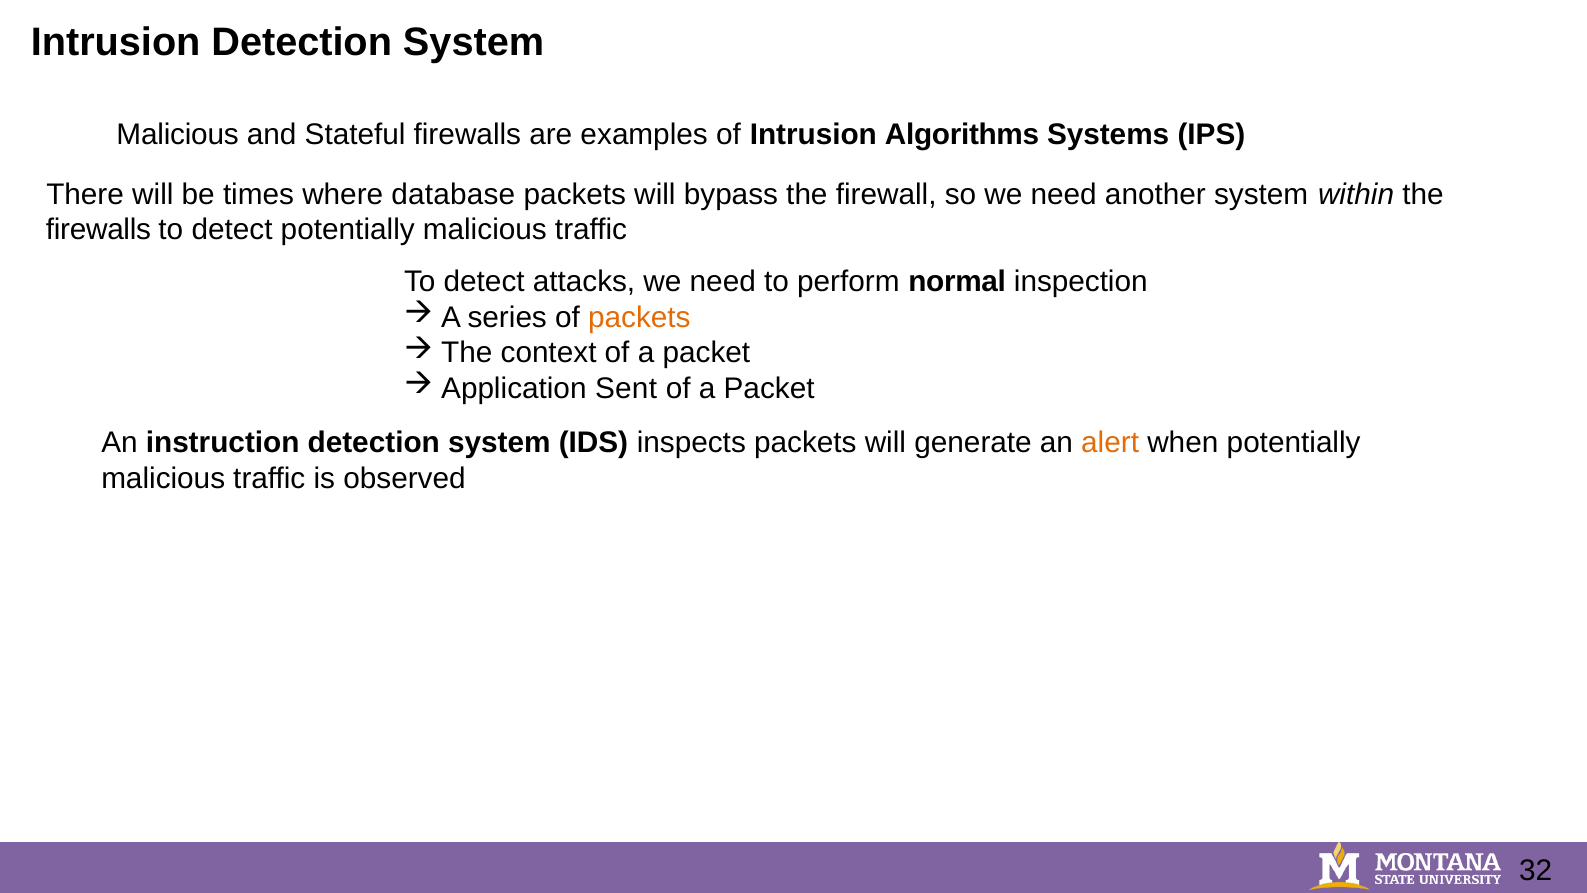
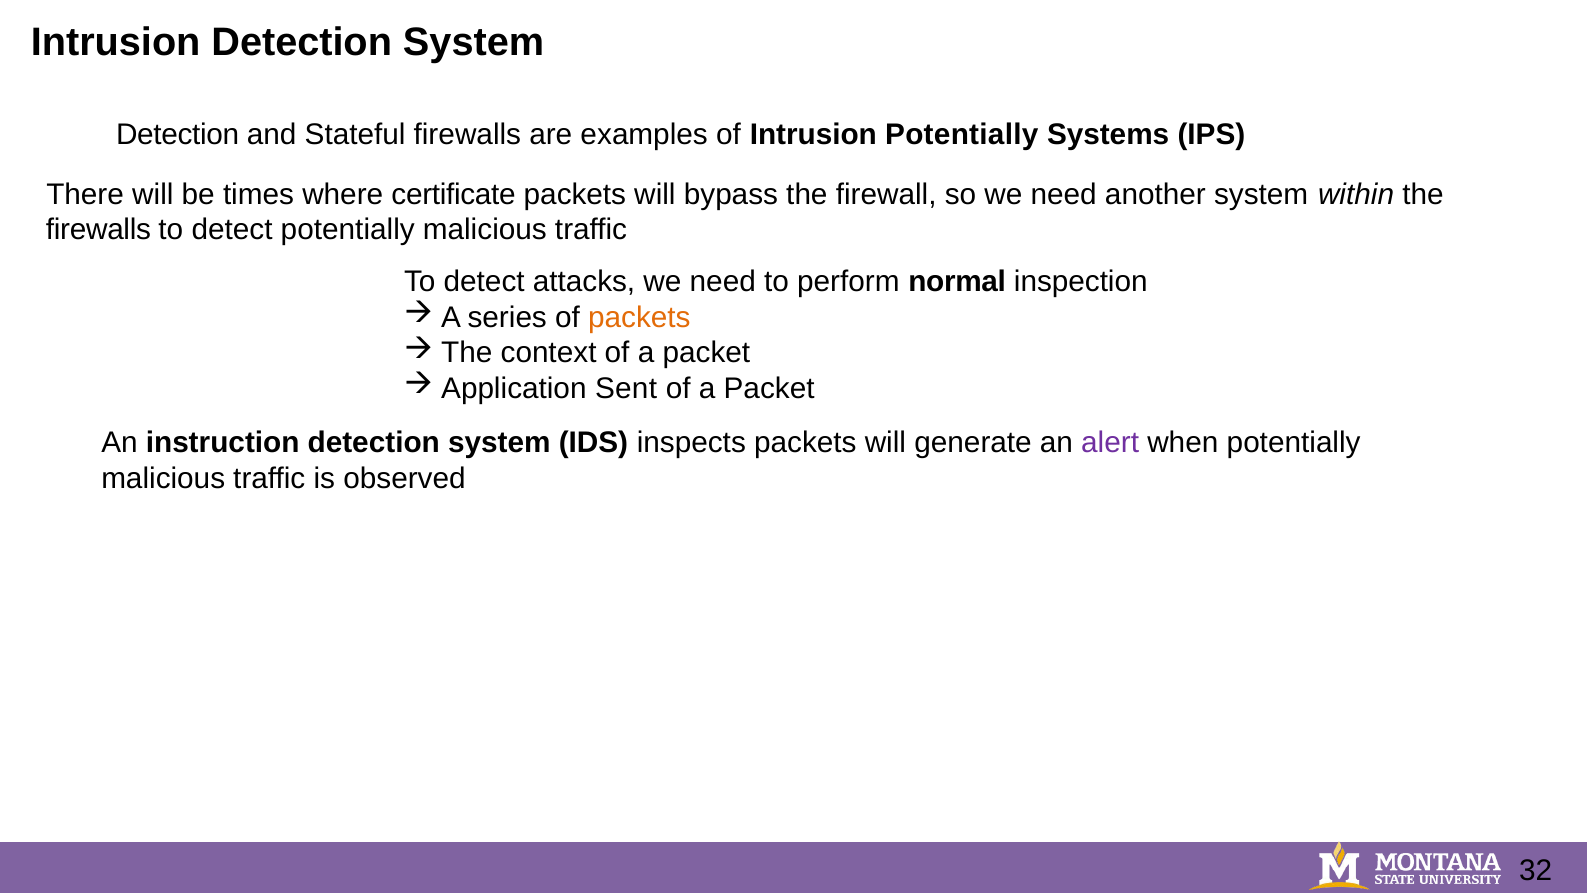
Malicious: Malicious -> Detection (178, 135)
Intrusion Algorithms: Algorithms -> Potentially (962, 135)
database: database -> certificate (454, 194)
alert colour: orange -> purple (1110, 442)
